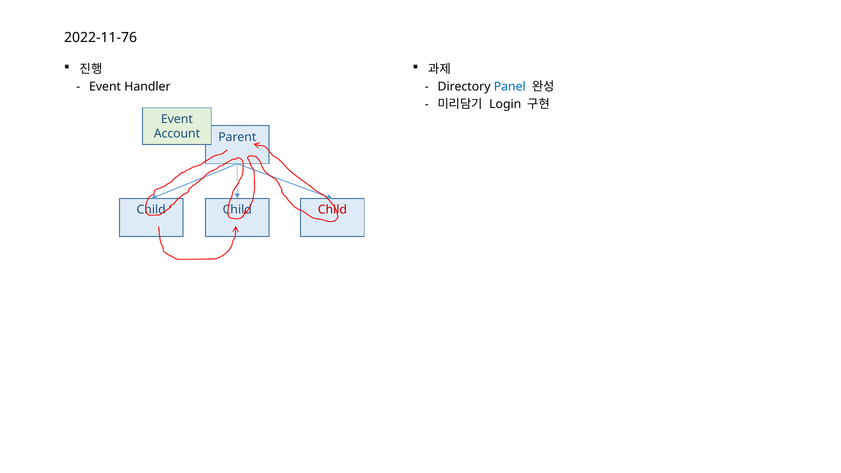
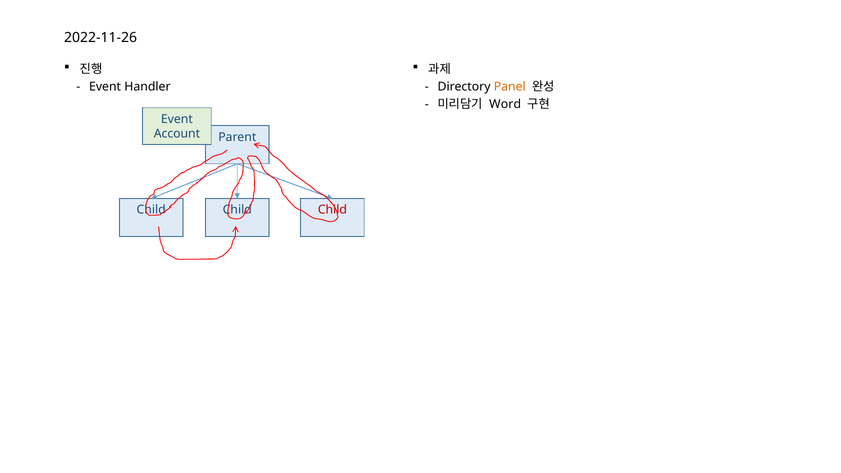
2022-11-76: 2022-11-76 -> 2022-11-26 (101, 37)
Panel colour: blue -> orange (510, 87)
Login: Login -> Word (505, 104)
